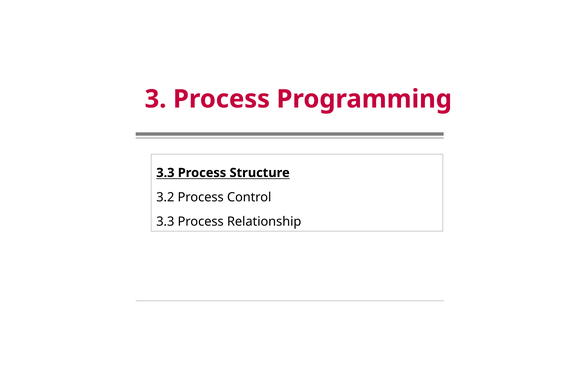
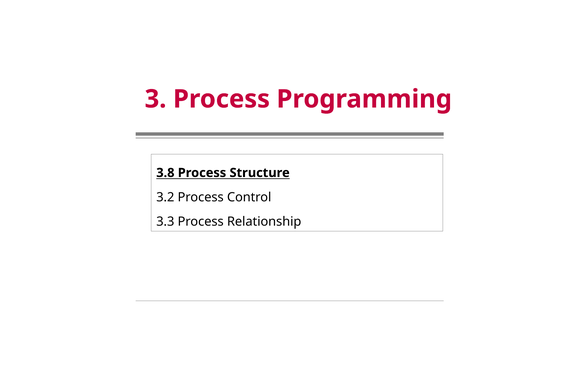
3.3: 3.3 -> 3.8 (165, 173)
